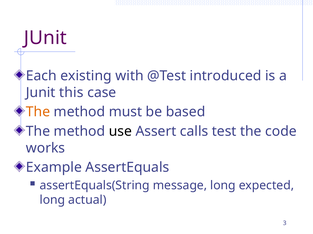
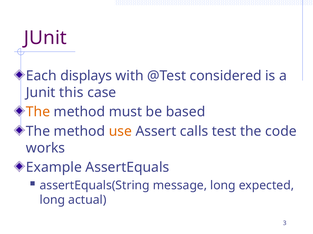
existing: existing -> displays (86, 76)
introduced: introduced -> considered (226, 76)
use colour: black -> orange (120, 132)
